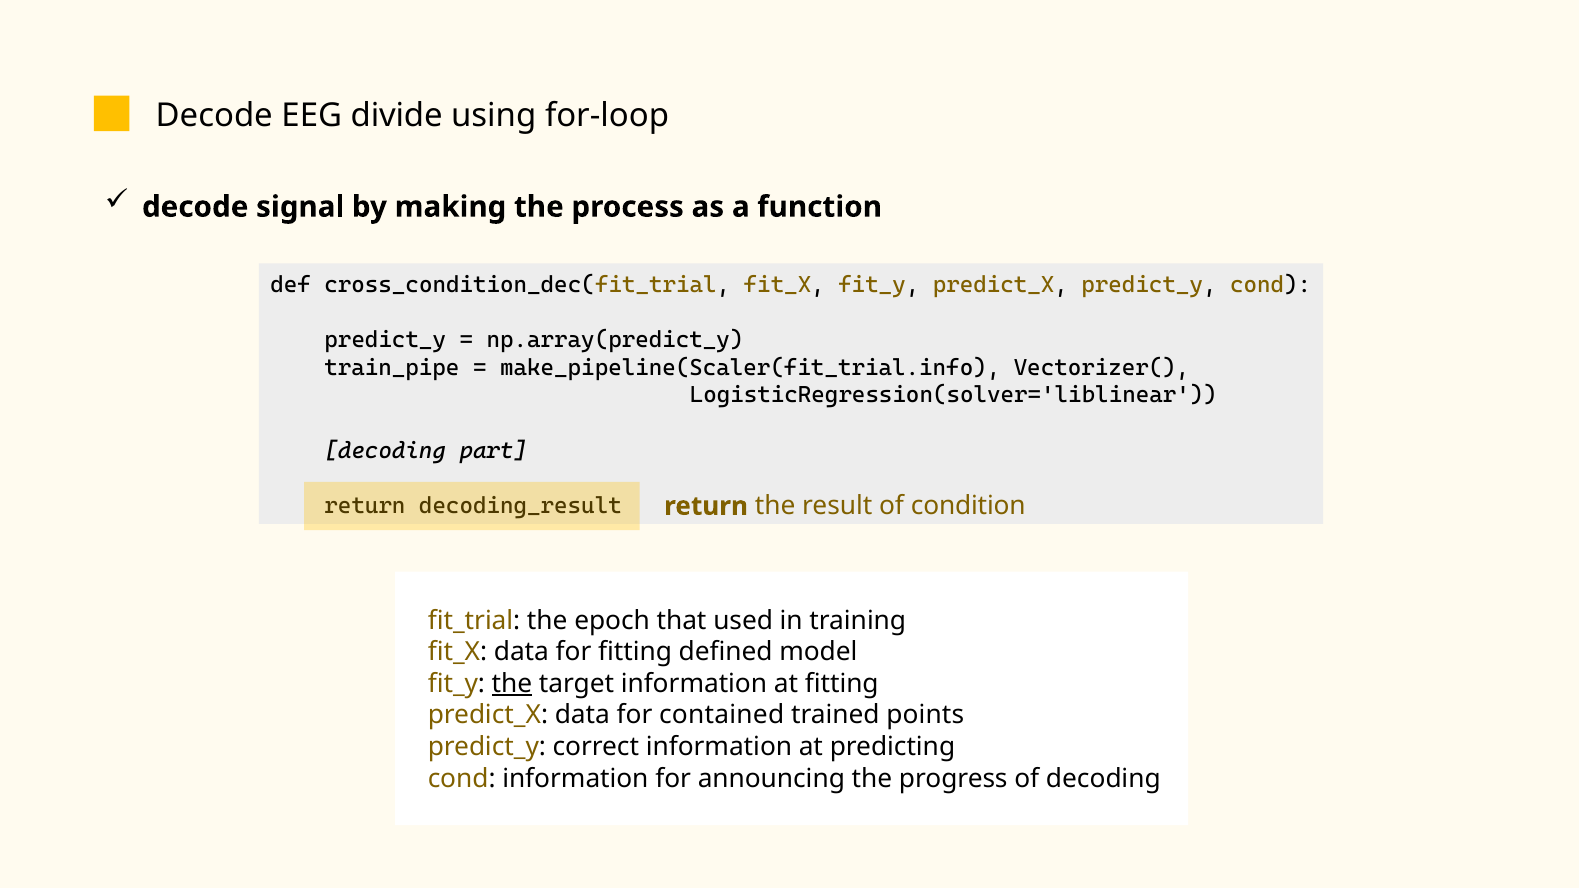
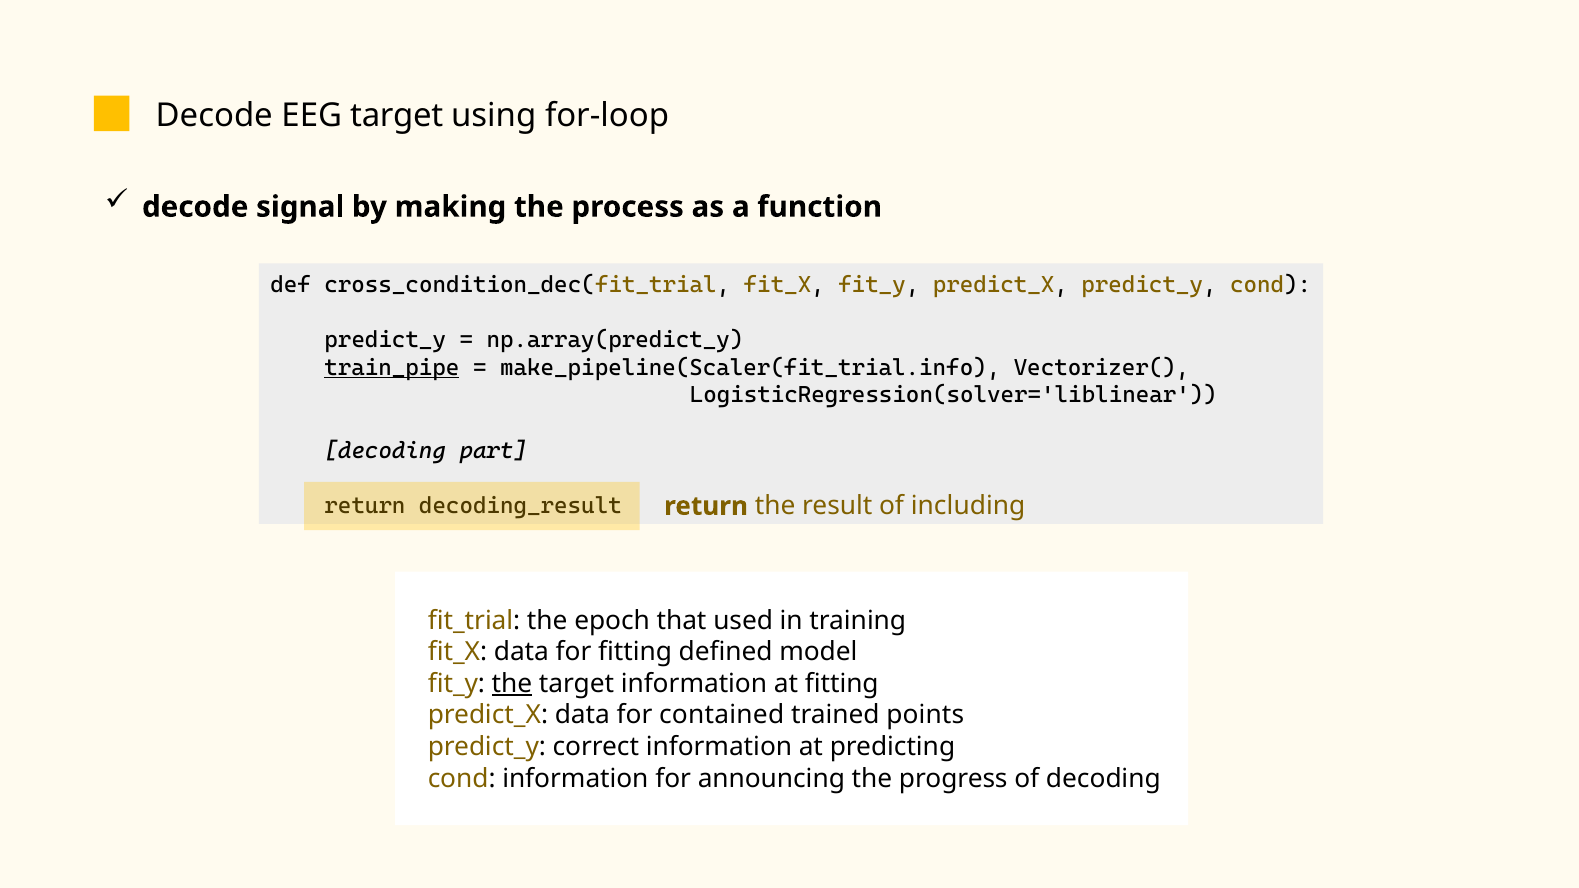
EEG divide: divide -> target (397, 115)
train_pipe underline: none -> present (392, 368)
condition: condition -> including (968, 506)
